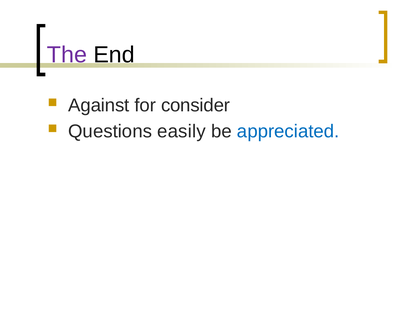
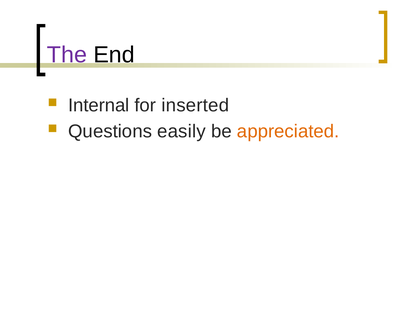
Against: Against -> Internal (99, 105)
consider: consider -> inserted (195, 105)
appreciated colour: blue -> orange (288, 131)
